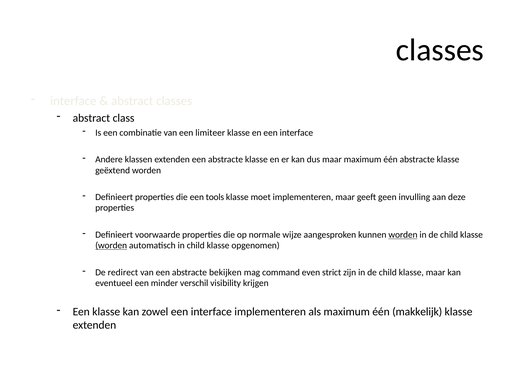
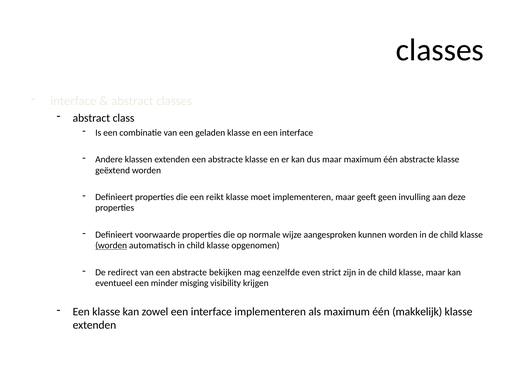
limiteer: limiteer -> geladen (210, 132)
tools: tools -> reikt (215, 197)
worden underline: present -> none (403, 234)
command: command -> eenzelfde (281, 272)
verschil: verschil -> misging (194, 283)
